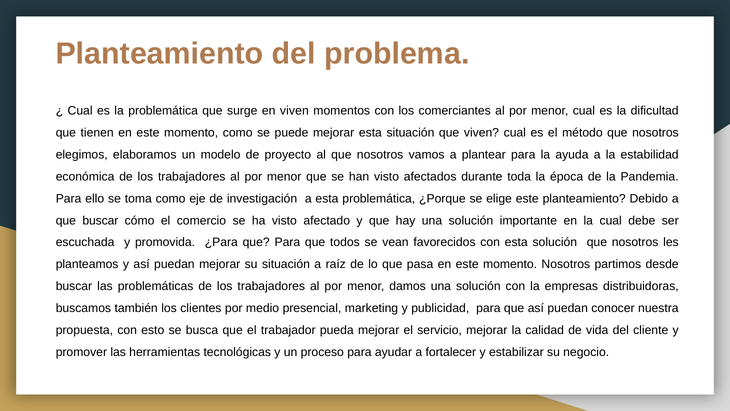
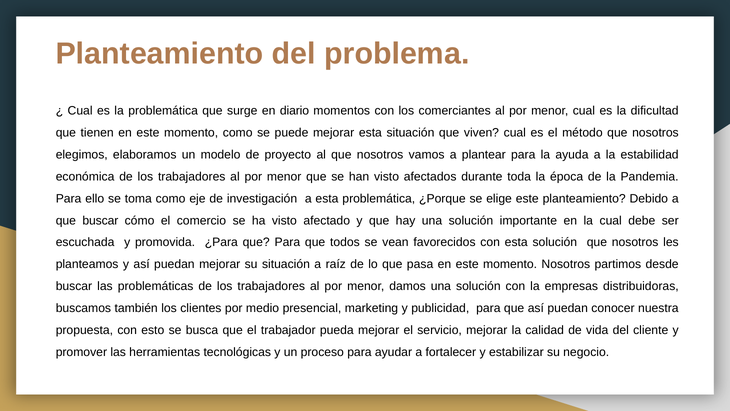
en viven: viven -> diario (295, 111)
